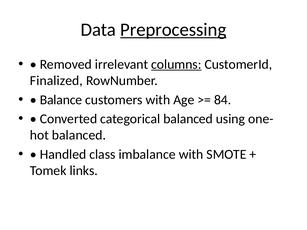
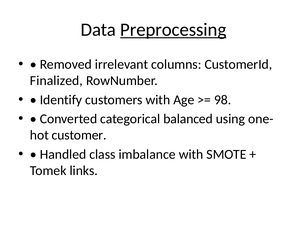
columns underline: present -> none (176, 64)
Balance: Balance -> Identify (61, 100)
84: 84 -> 98 (223, 100)
balanced: balanced -> customer (79, 135)
